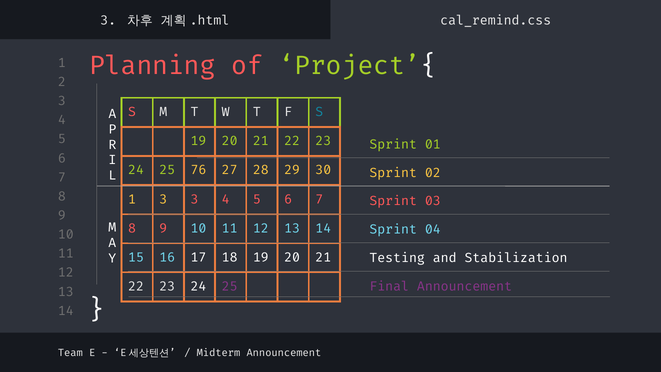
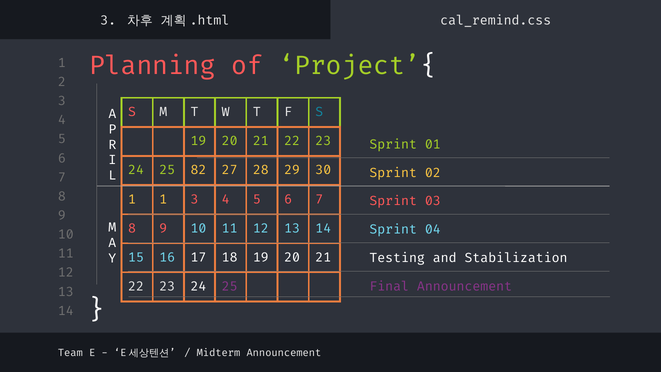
76: 76 -> 82 (198, 170)
1 3: 3 -> 1 (163, 199)
